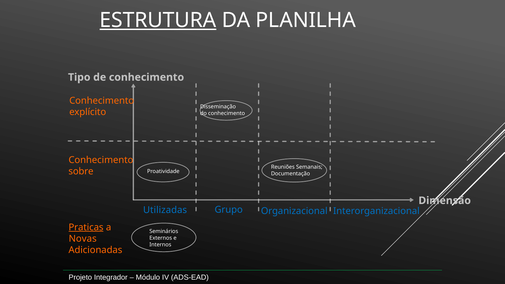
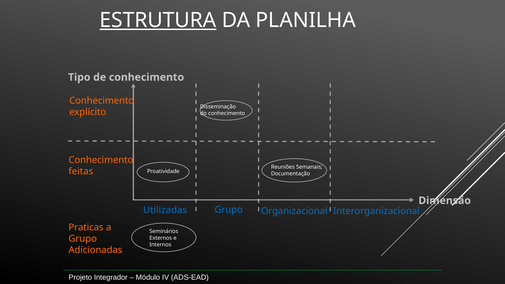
sobre: sobre -> feitas (81, 172)
Praticas underline: present -> none (86, 227)
Novas: Novas -> Grupo (83, 239)
